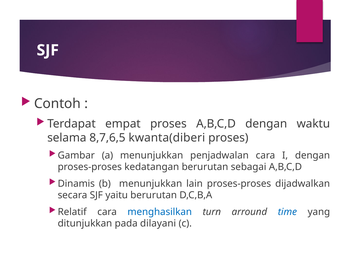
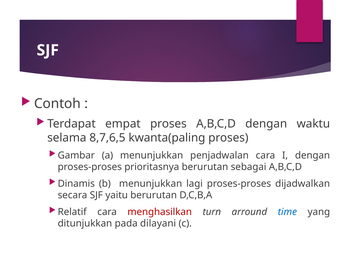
kwanta(diberi: kwanta(diberi -> kwanta(paling (167, 137)
kedatangan: kedatangan -> prioritasnya (152, 167)
lain: lain -> lagi (195, 183)
menghasilkan colour: blue -> red (160, 211)
